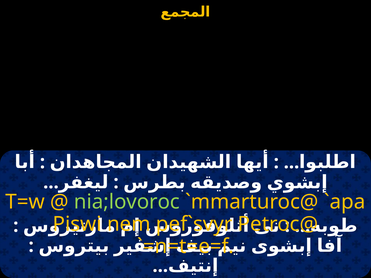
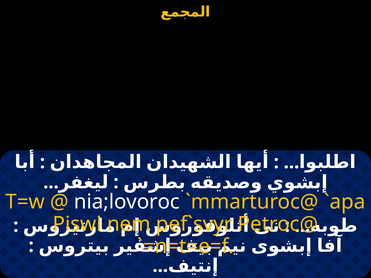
nia;lovoroc colour: light green -> white (127, 202)
